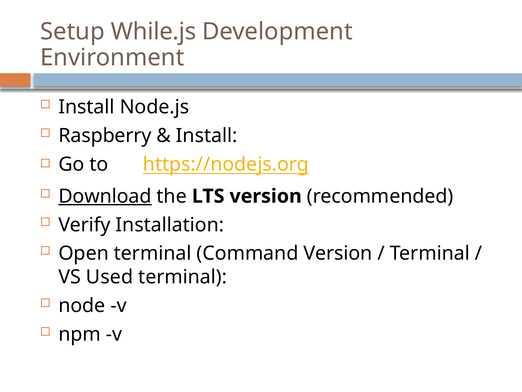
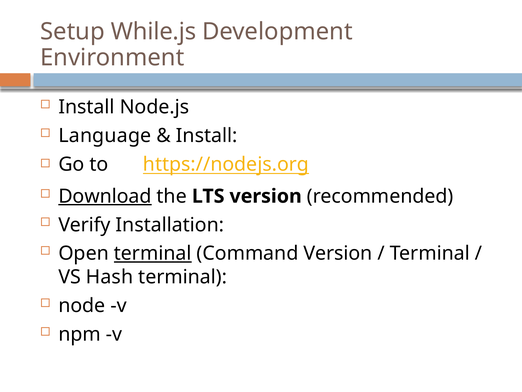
Raspberry: Raspberry -> Language (105, 136)
terminal underline: none -> present (153, 253)
Used: Used -> Hash (110, 277)
